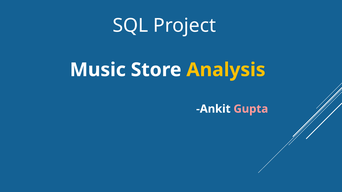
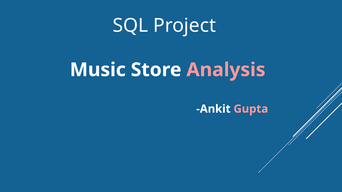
Analysis colour: yellow -> pink (226, 70)
